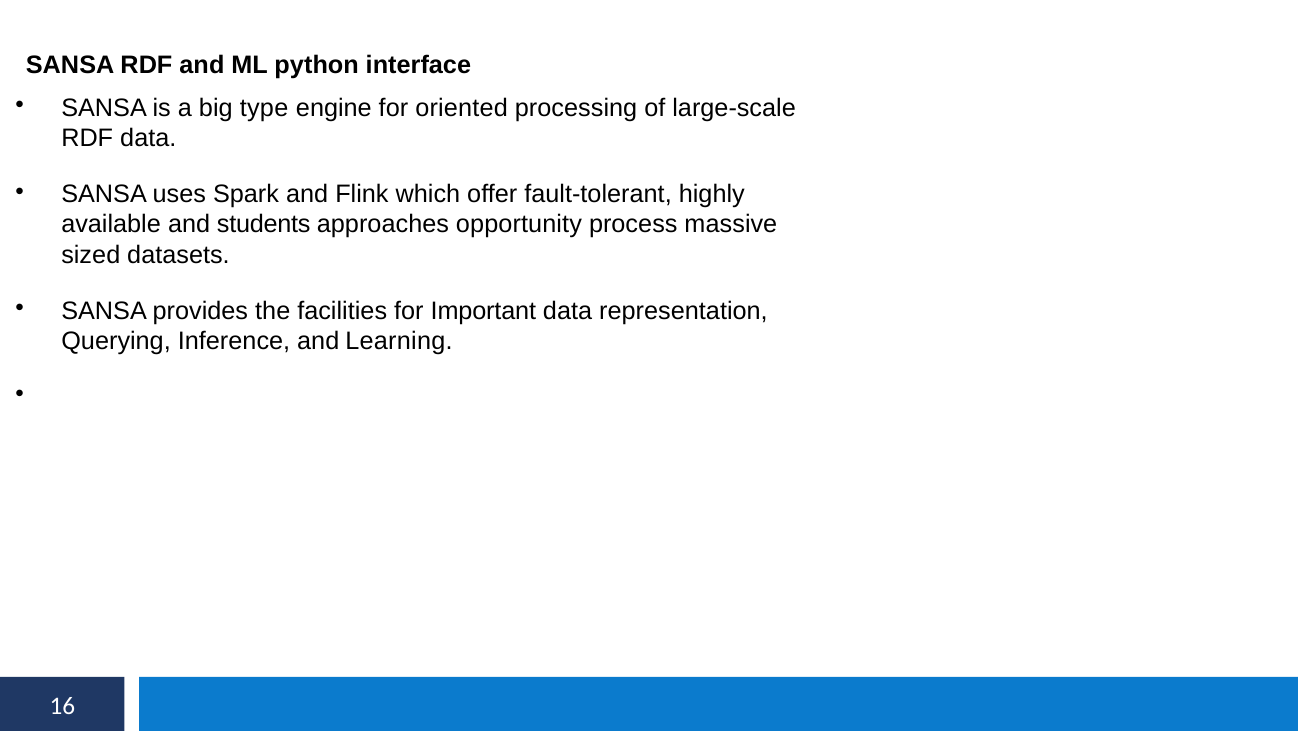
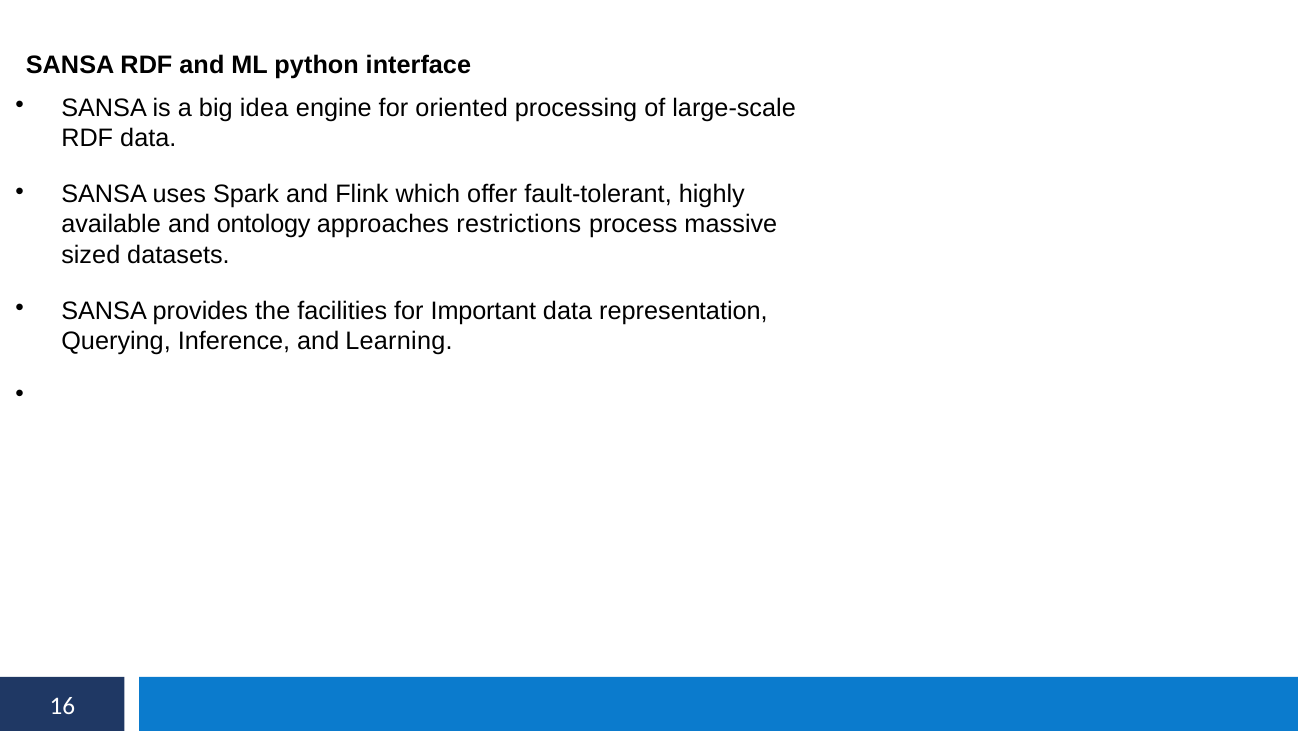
type: type -> idea (264, 108)
students: students -> ontology (264, 224)
opportunity: opportunity -> restrictions (519, 224)
